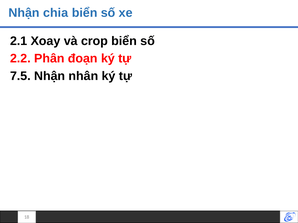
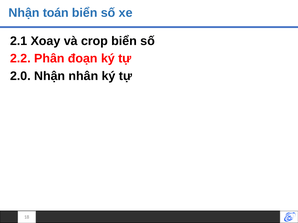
chia: chia -> toán (56, 13)
7.5: 7.5 -> 2.0 (20, 76)
